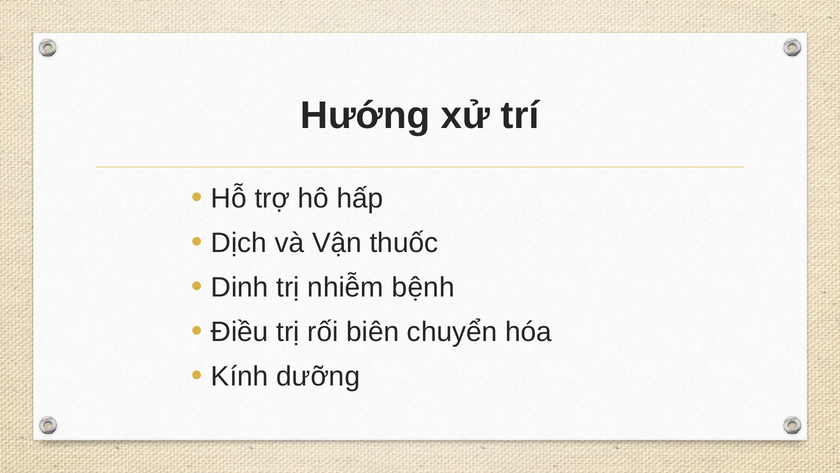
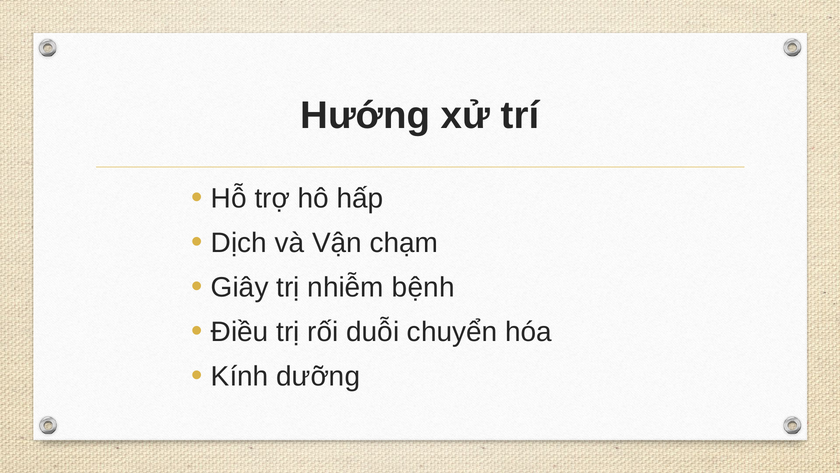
thuốc: thuốc -> chạm (404, 243)
Dinh: Dinh -> Giây (240, 287)
biên: biên -> duỗi (373, 332)
